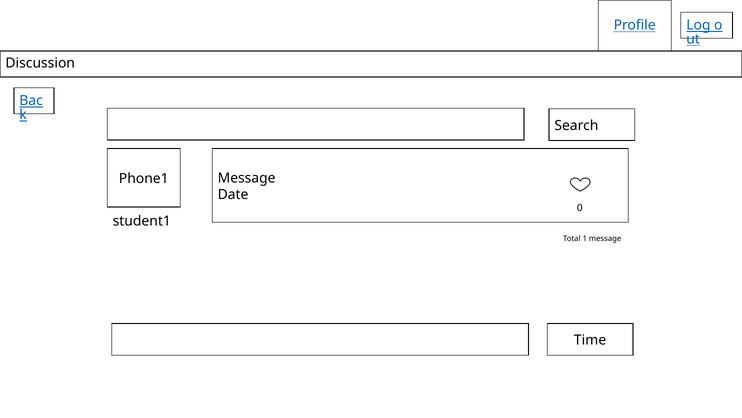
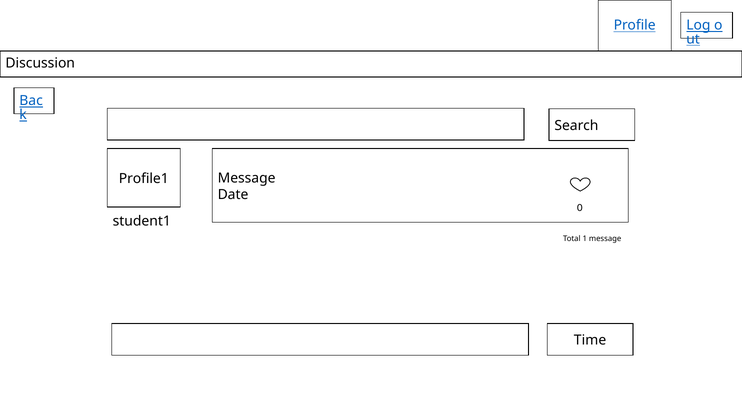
Phone1: Phone1 -> Profile1 (144, 179)
